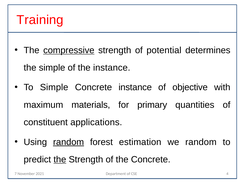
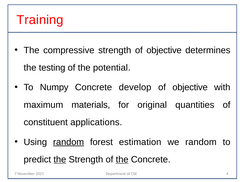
compressive underline: present -> none (69, 50)
strength of potential: potential -> objective (164, 50)
the simple: simple -> testing (52, 68)
the instance: instance -> potential (112, 68)
To Simple: Simple -> Numpy (54, 88)
Concrete instance: instance -> develop (135, 88)
primary: primary -> original (152, 105)
the underline: none -> present (122, 160)
